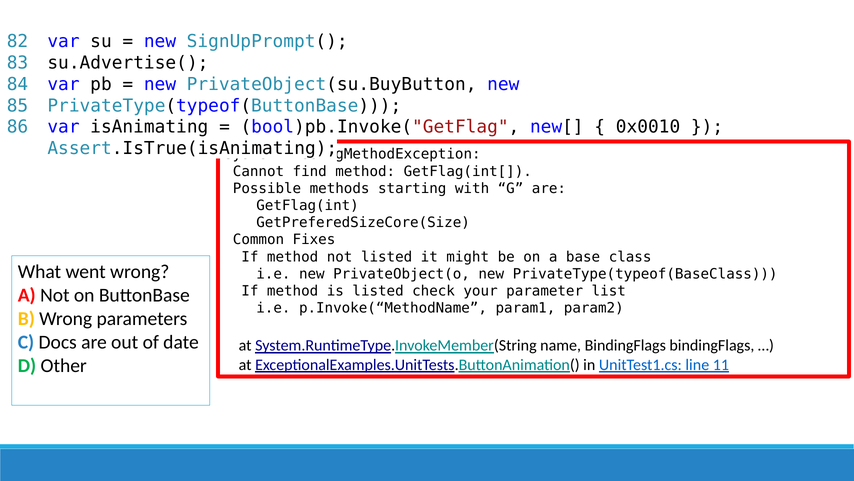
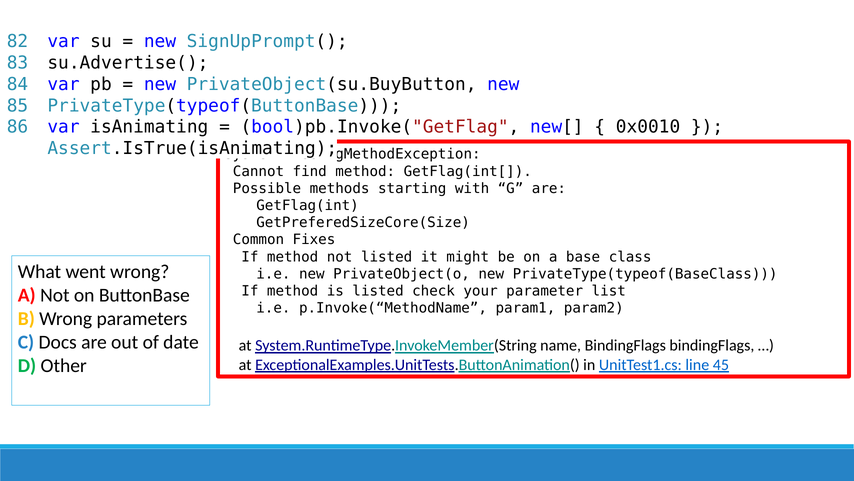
11: 11 -> 45 (721, 364)
